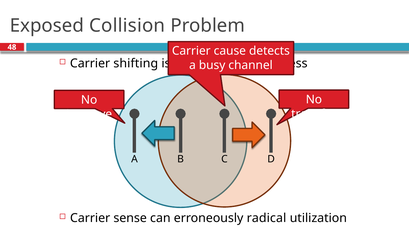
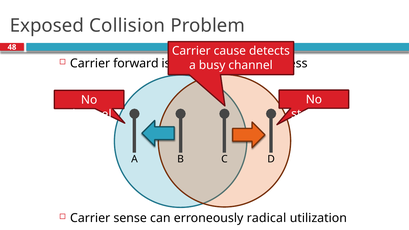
shifting: shifting -> forward (136, 63)
transfer: transfer -> stations (314, 114)
improve: improve -> channel (89, 114)
